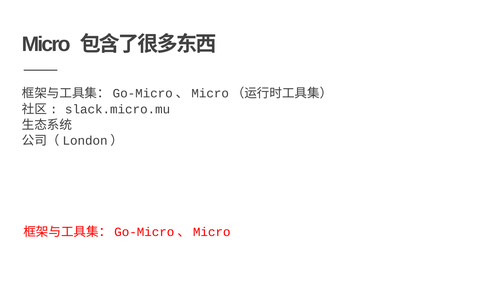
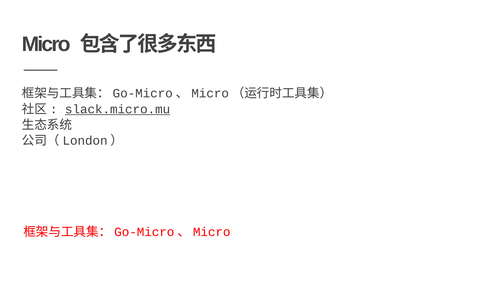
slack.micro.mu underline: none -> present (118, 109)
